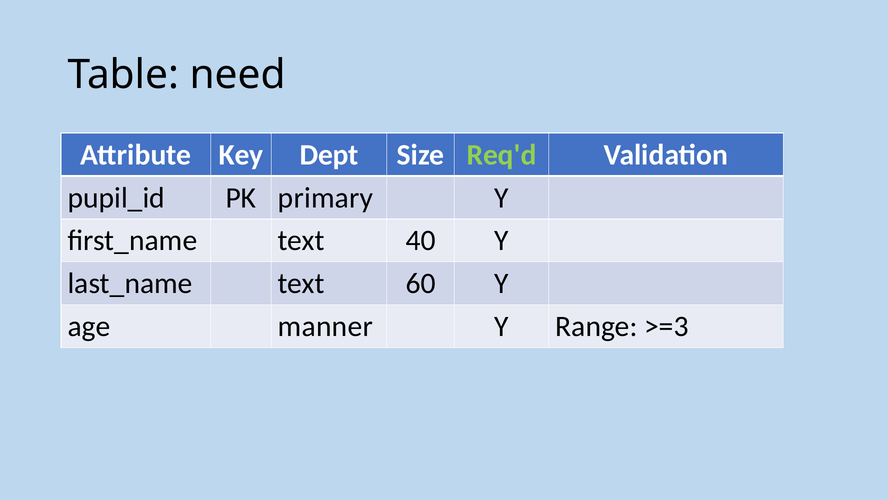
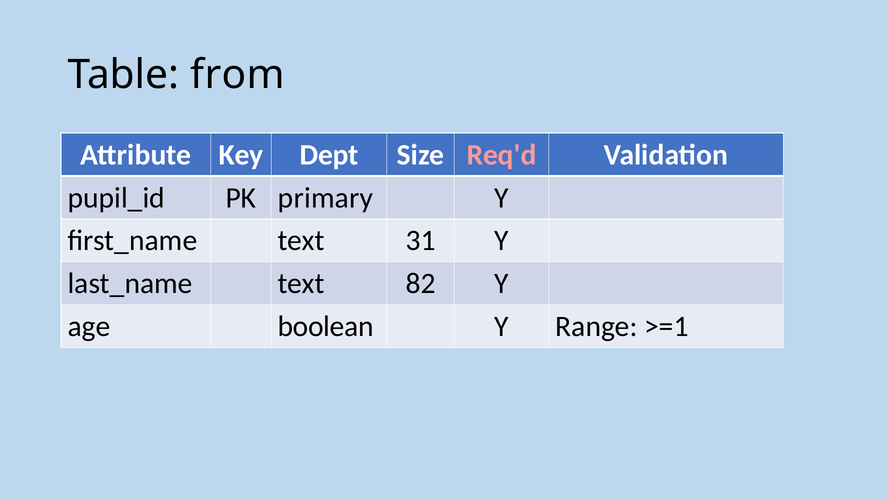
need: need -> from (238, 75)
Req'd colour: light green -> pink (501, 155)
40: 40 -> 31 (421, 240)
60: 60 -> 82 (421, 283)
manner: manner -> boolean (326, 326)
>=3: >=3 -> >=1 (666, 326)
